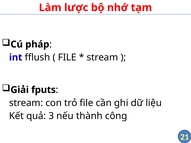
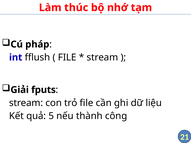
lược: lược -> thúc (76, 8)
3: 3 -> 5 (51, 116)
